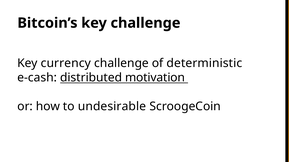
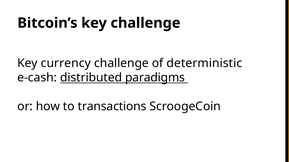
motivation: motivation -> paradigms (155, 78)
undesirable: undesirable -> transactions (112, 107)
